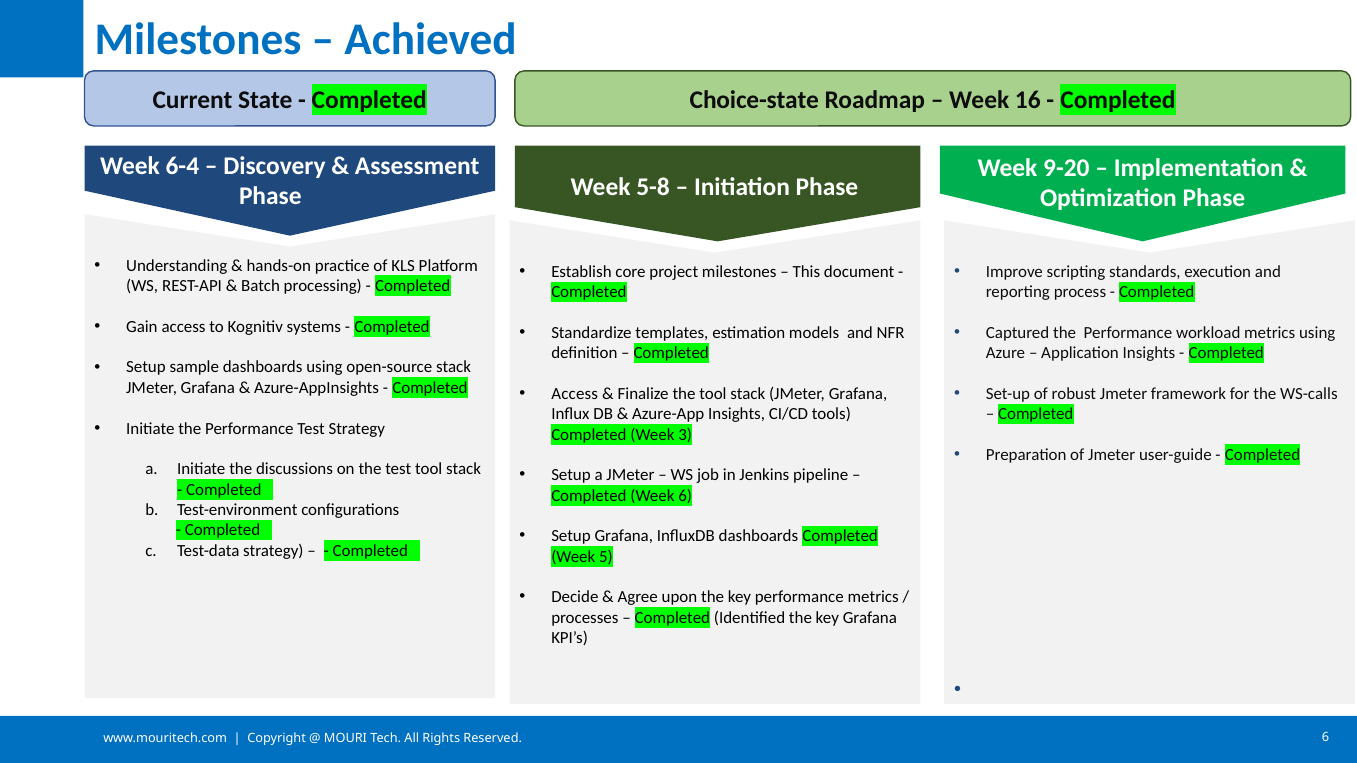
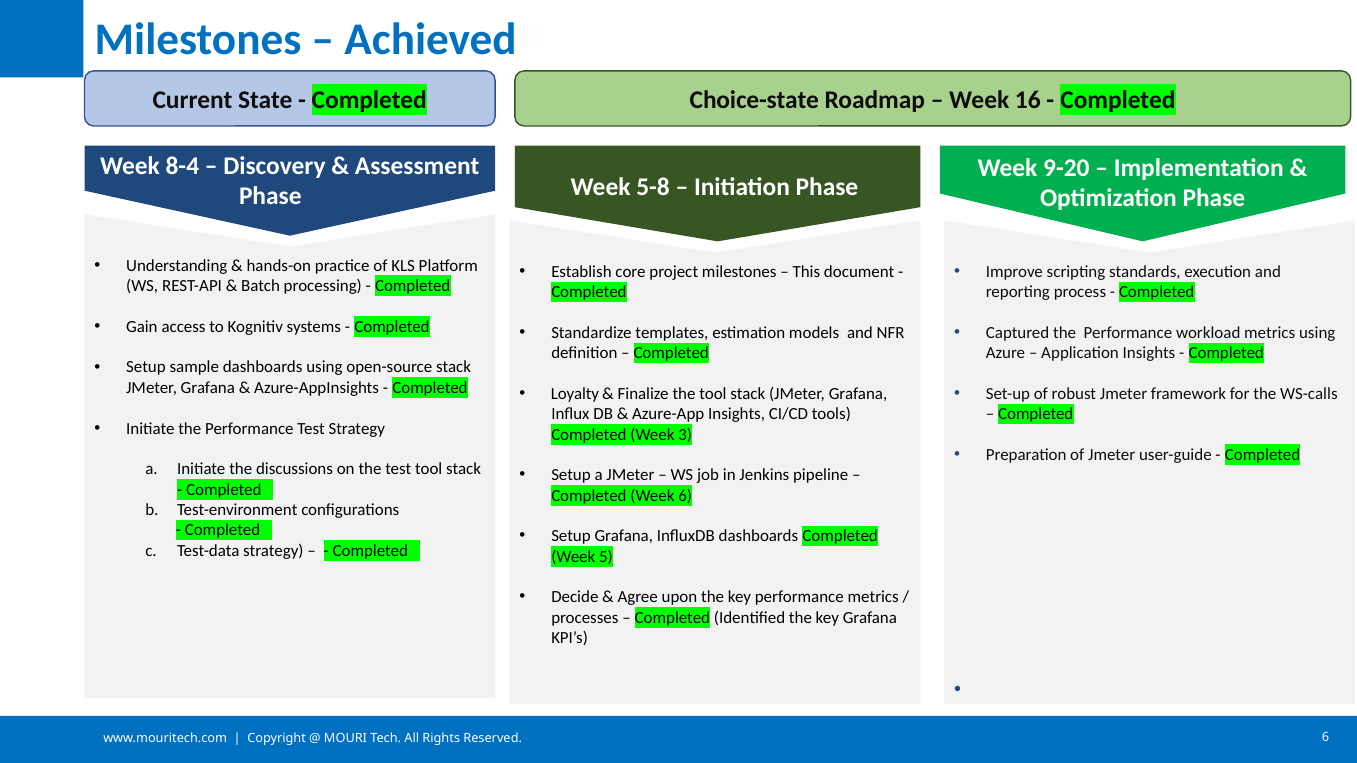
6-4: 6-4 -> 8-4 (182, 166)
Access: Access -> Loyalty (575, 394)
